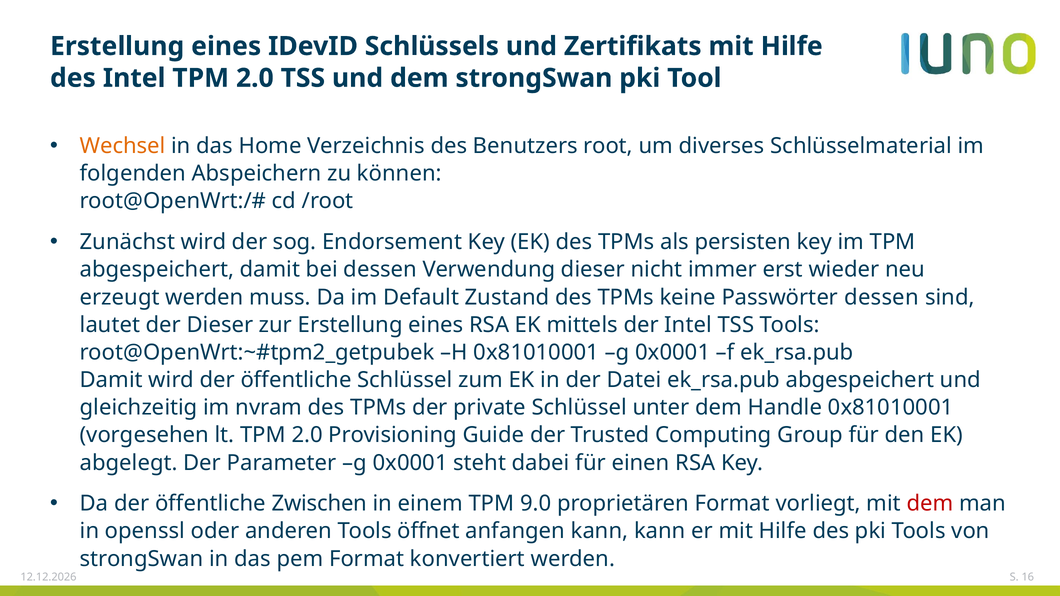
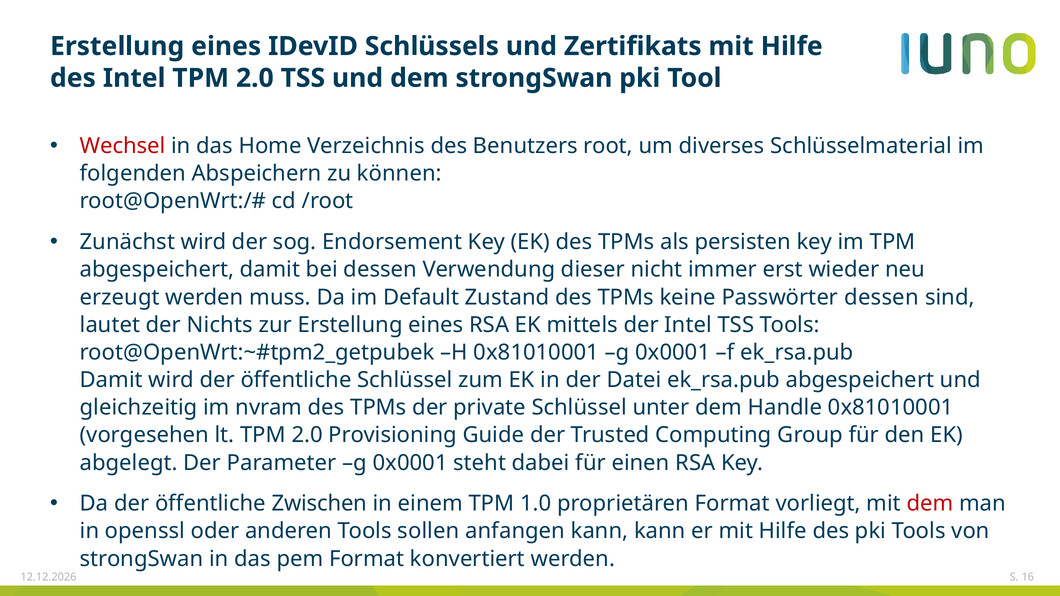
Wechsel colour: orange -> red (123, 146)
der Dieser: Dieser -> Nichts (220, 325)
9.0: 9.0 -> 1.0 (536, 504)
öffnet: öffnet -> sollen (428, 531)
